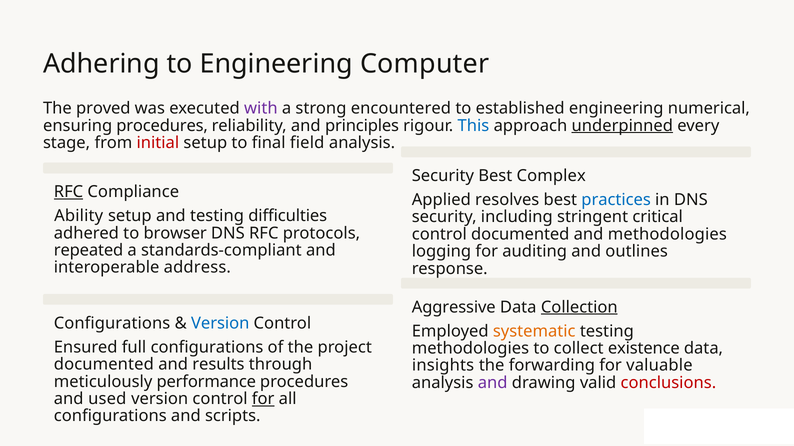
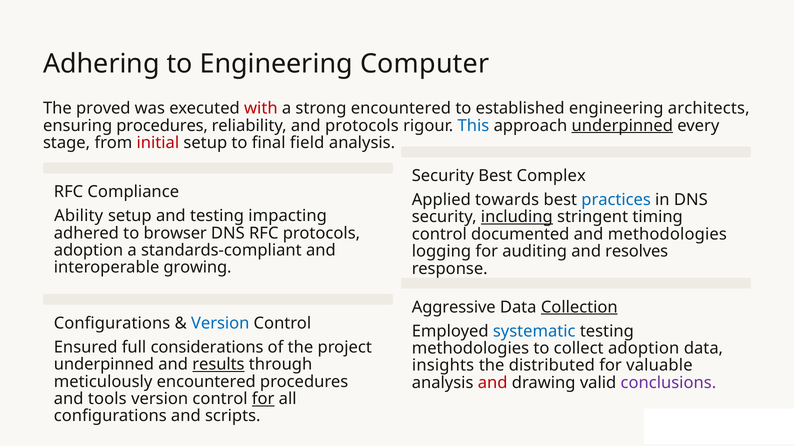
with colour: purple -> red (261, 109)
numerical: numerical -> architects (709, 109)
and principles: principles -> protocols (362, 126)
RFC underline: present -> none (69, 192)
resolves: resolves -> towards (507, 200)
difficulties: difficulties -> impacting (288, 216)
including underline: none -> present (517, 217)
critical: critical -> timing (658, 217)
repeated: repeated -> adoption (89, 251)
outlines: outlines -> resolves (637, 252)
address: address -> growing (197, 268)
systematic colour: orange -> blue (534, 332)
full configurations: configurations -> considerations (207, 348)
collect existence: existence -> adoption (644, 349)
documented: documented -> underpinned (104, 365)
results underline: none -> present (218, 365)
forwarding: forwarding -> distributed (552, 366)
meticulously performance: performance -> encountered (206, 382)
and colour: purple -> red (493, 383)
conclusions colour: red -> purple (668, 383)
used: used -> tools (107, 399)
